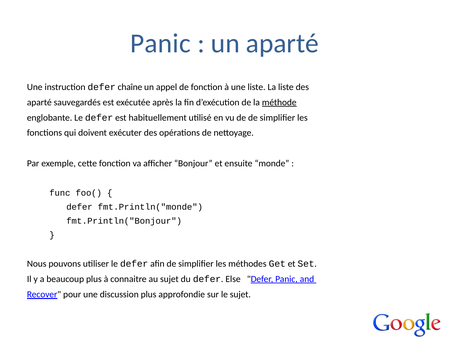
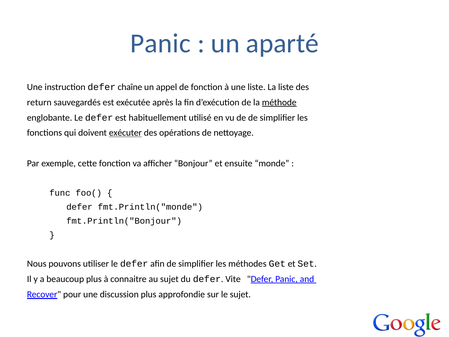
aparté: aparté -> return (39, 102)
exécuter underline: none -> present (125, 133)
Else: Else -> Vite (233, 279)
